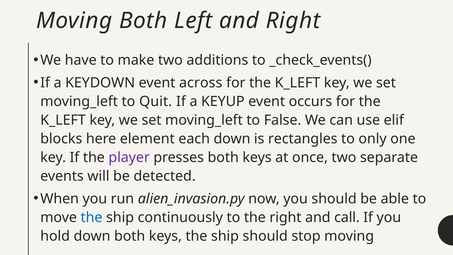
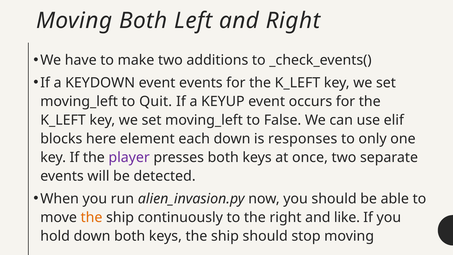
event across: across -> events (201, 83)
rectangles: rectangles -> responses (303, 139)
the colour: blue -> orange (92, 217)
call: call -> like (347, 217)
